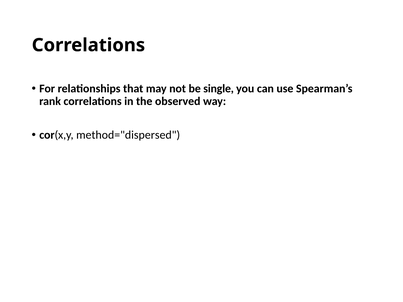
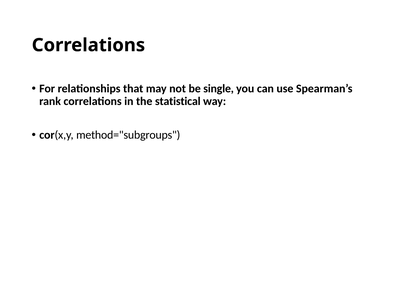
observed: observed -> statistical (178, 101)
method="dispersed: method="dispersed -> method="subgroups (128, 135)
